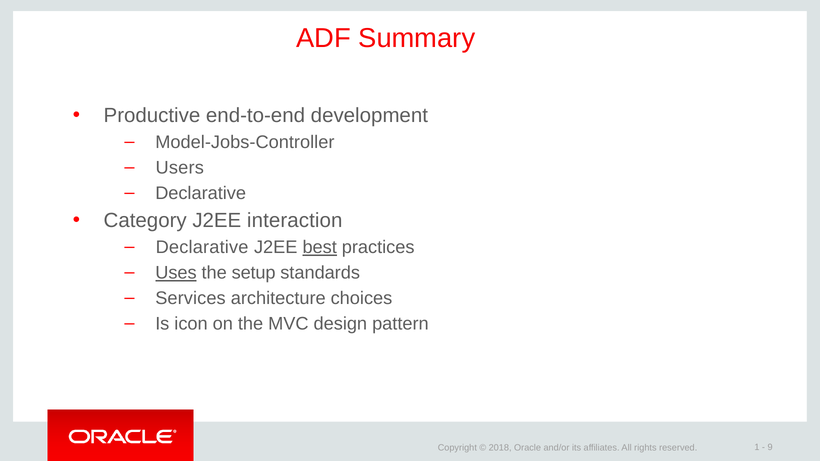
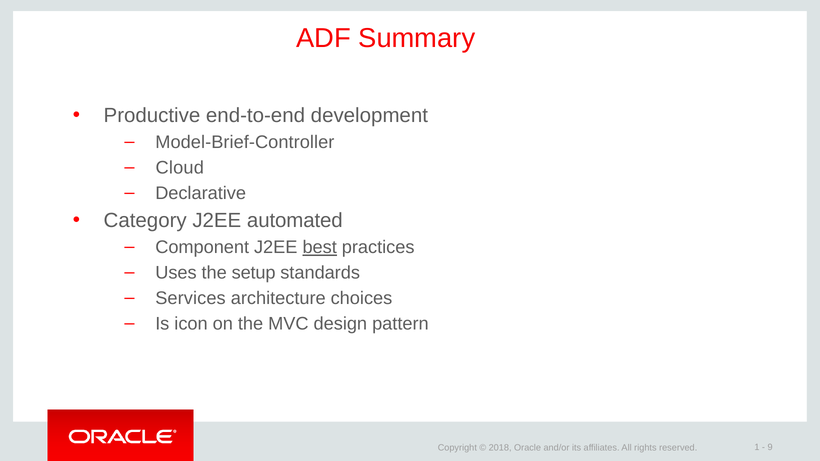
Model-Jobs-Controller: Model-Jobs-Controller -> Model-Brief-Controller (245, 142)
Users: Users -> Cloud (180, 168)
interaction: interaction -> automated (295, 221)
Declarative: Declarative -> Component (202, 248)
Uses underline: present -> none (176, 273)
